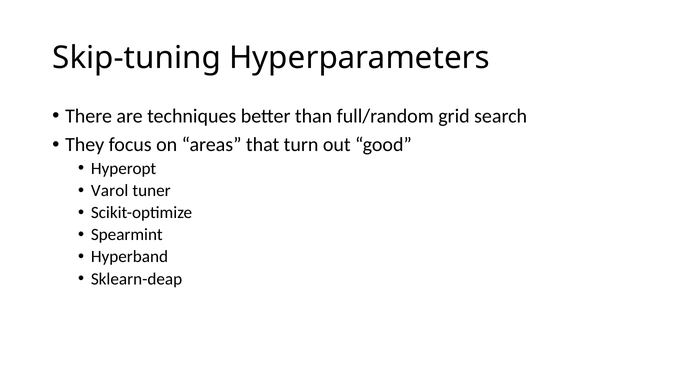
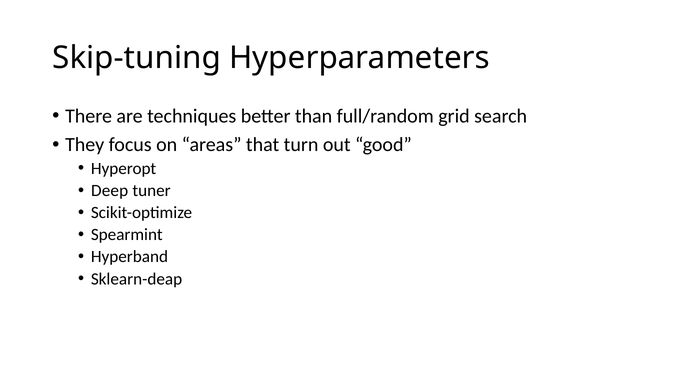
Varol: Varol -> Deep (110, 190)
